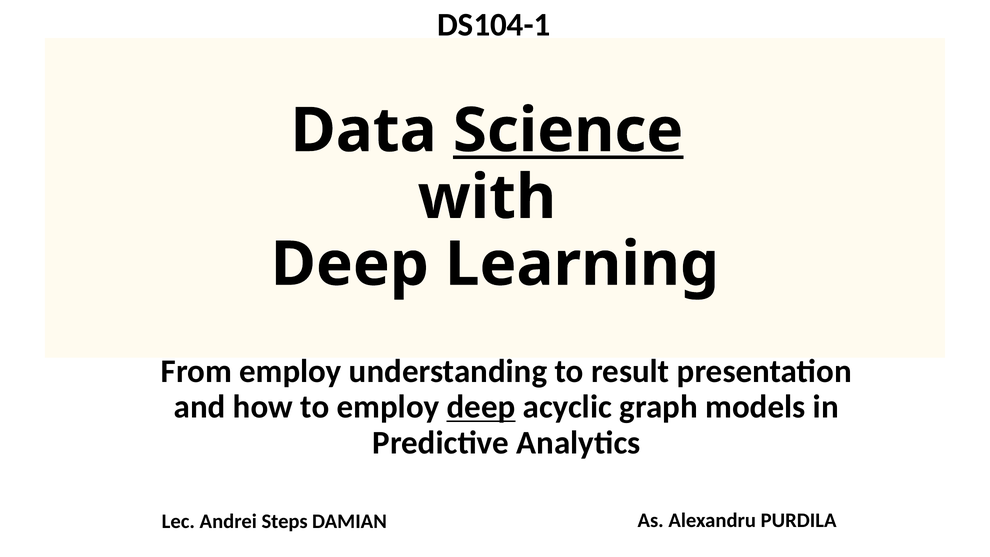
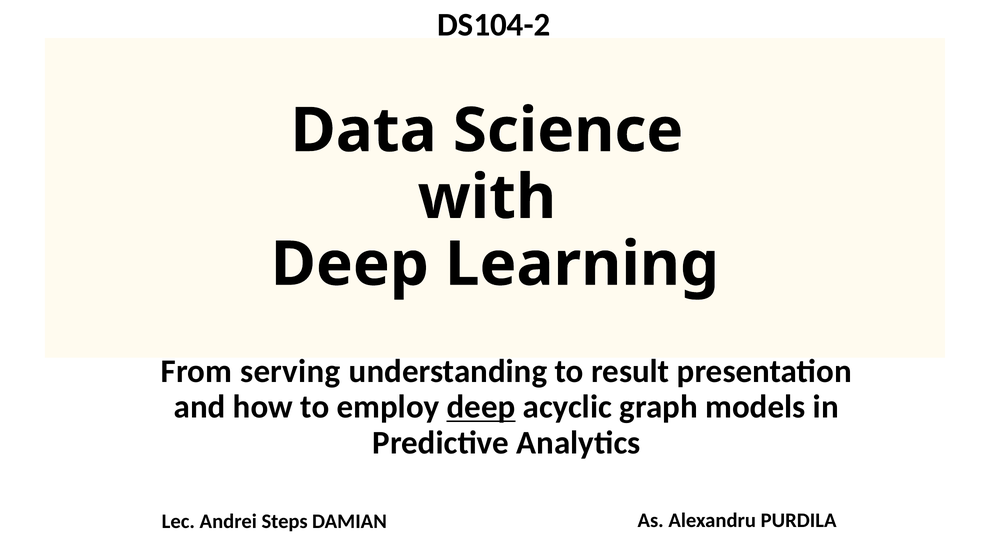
DS104-1: DS104-1 -> DS104-2 (494, 25)
Science underline: present -> none (568, 131)
From employ: employ -> serving (290, 371)
